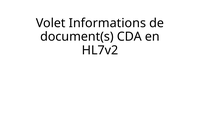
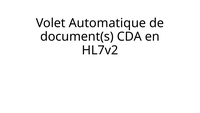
Informations: Informations -> Automatique (107, 23)
